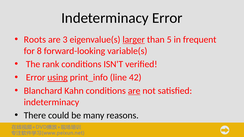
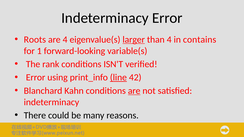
are 3: 3 -> 4 (65, 40)
than 5: 5 -> 4 (169, 40)
frequent: frequent -> contains (200, 40)
8: 8 -> 1 (39, 51)
using underline: present -> none (58, 78)
line underline: none -> present (118, 78)
